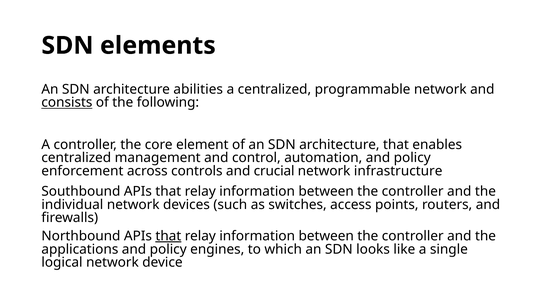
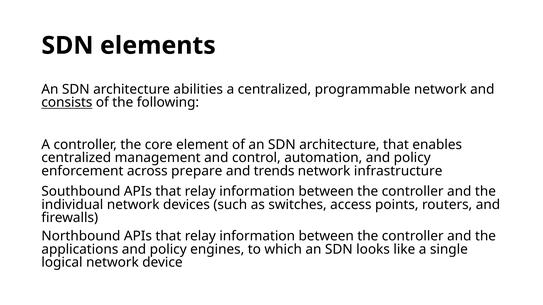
controls: controls -> prepare (197, 171)
crucial: crucial -> trends (274, 171)
that underline: present -> none (168, 236)
